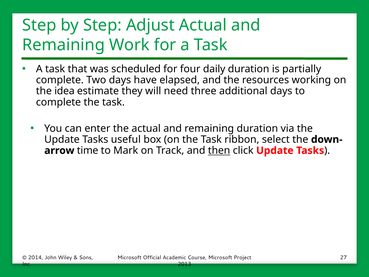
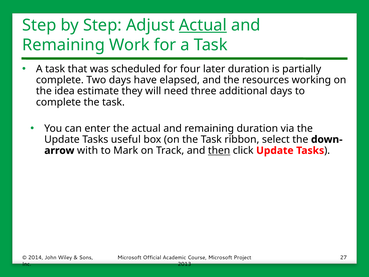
Actual underline: none -> present (203, 25)
daily: daily -> later (214, 69)
time: time -> with (88, 150)
